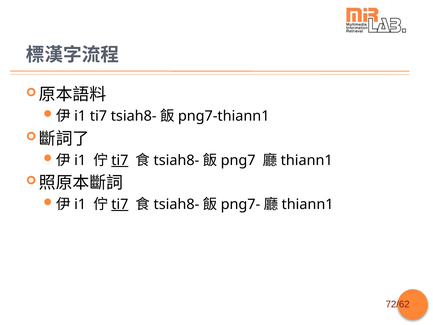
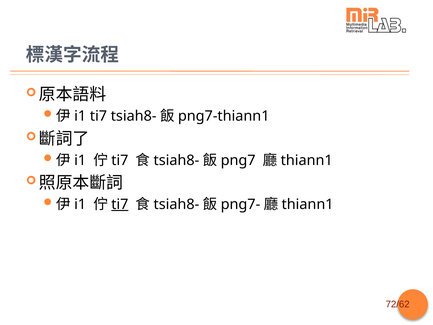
ti7 underline: present -> none (120, 160)
